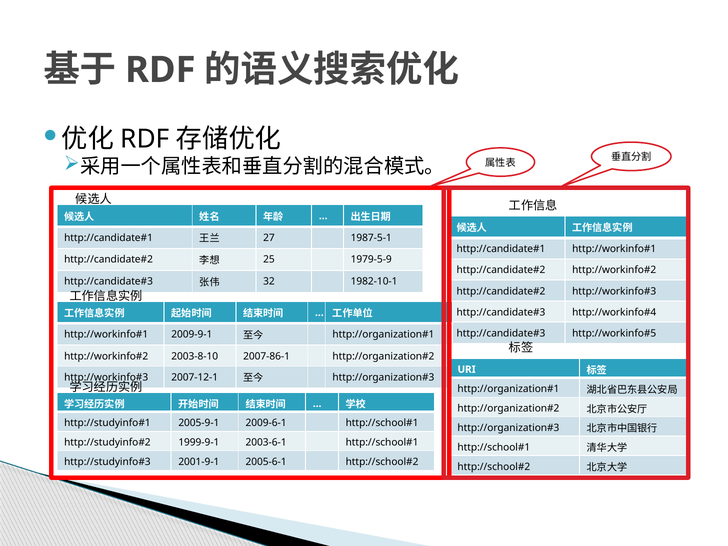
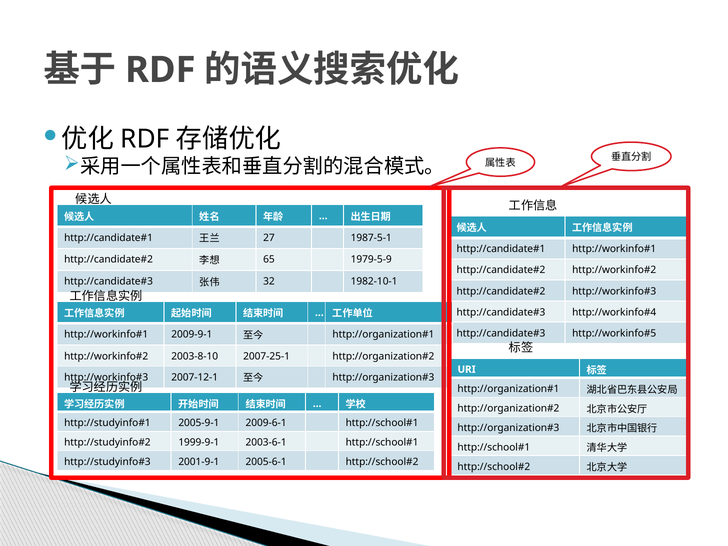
25: 25 -> 65 (269, 260)
2007-86-1: 2007-86-1 -> 2007-25-1 (267, 356)
